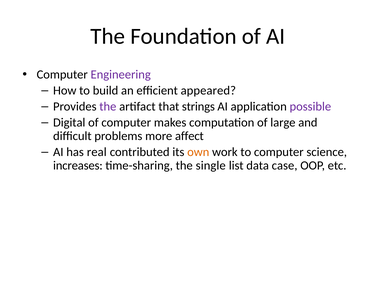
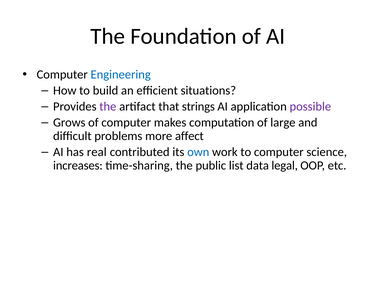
Engineering colour: purple -> blue (121, 74)
appeared: appeared -> situations (208, 90)
Digital: Digital -> Grows (69, 122)
own colour: orange -> blue (198, 152)
single: single -> public (211, 166)
case: case -> legal (285, 166)
